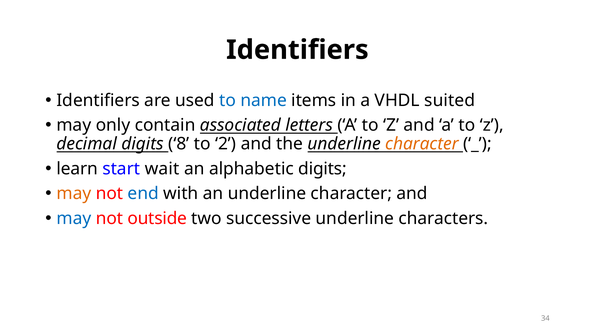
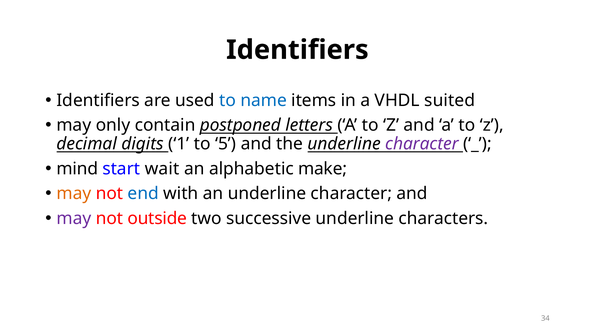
associated: associated -> postponed (240, 125)
8: 8 -> 1 (179, 144)
2: 2 -> 5 (226, 144)
character colour: orange -> purple (422, 144)
learn: learn -> mind (77, 169)
alphabetic digits: digits -> make (323, 169)
may colour: blue -> purple (74, 219)
